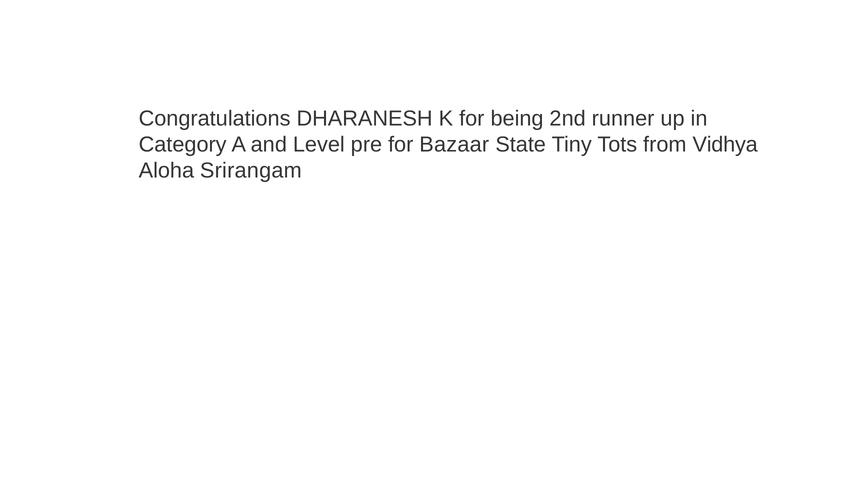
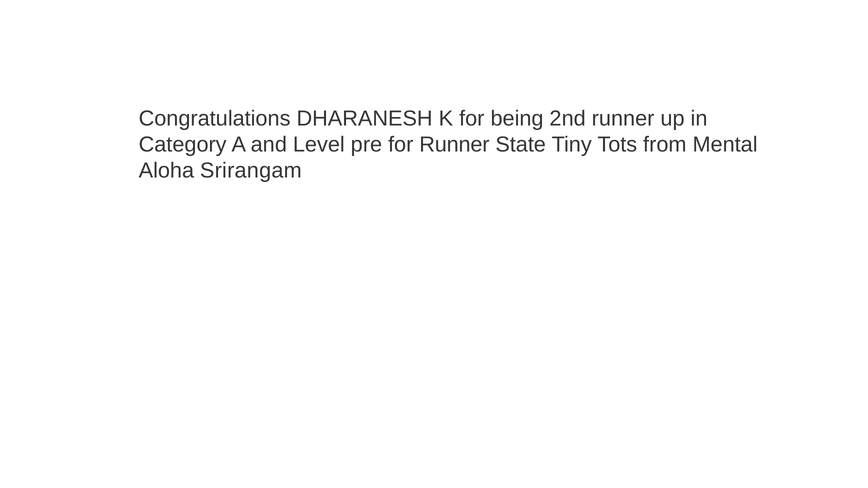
for Bazaar: Bazaar -> Runner (454, 145)
Vidhya: Vidhya -> Mental (725, 145)
